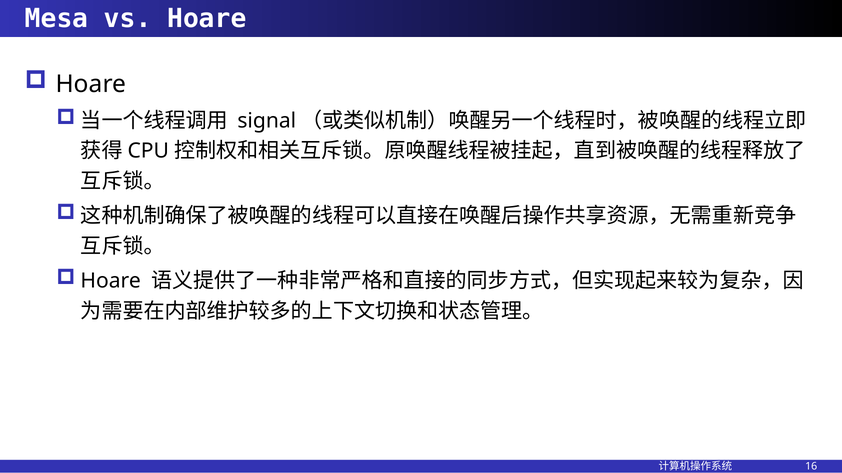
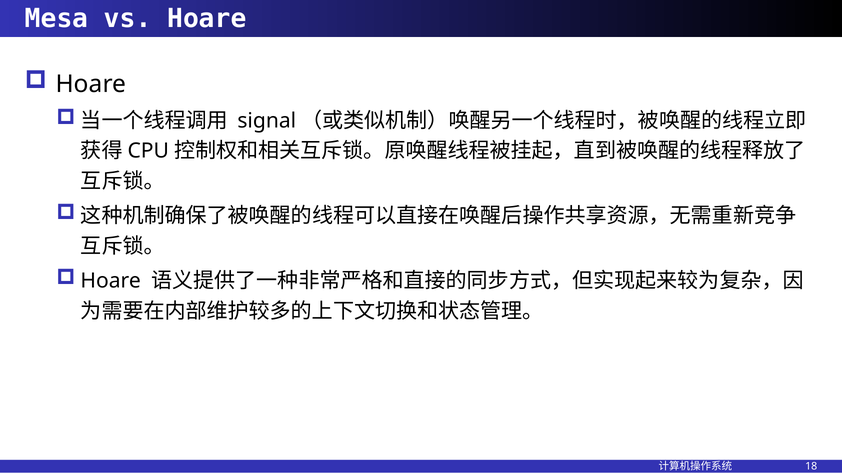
16: 16 -> 18 (811, 467)
